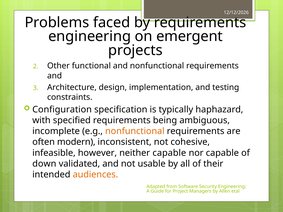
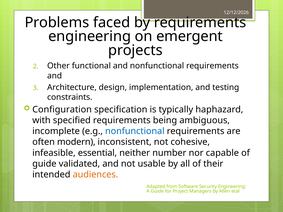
nonfunctional colour: orange -> blue (135, 131)
however: however -> essential (97, 153)
neither capable: capable -> number (169, 153)
down: down -> guide (44, 164)
